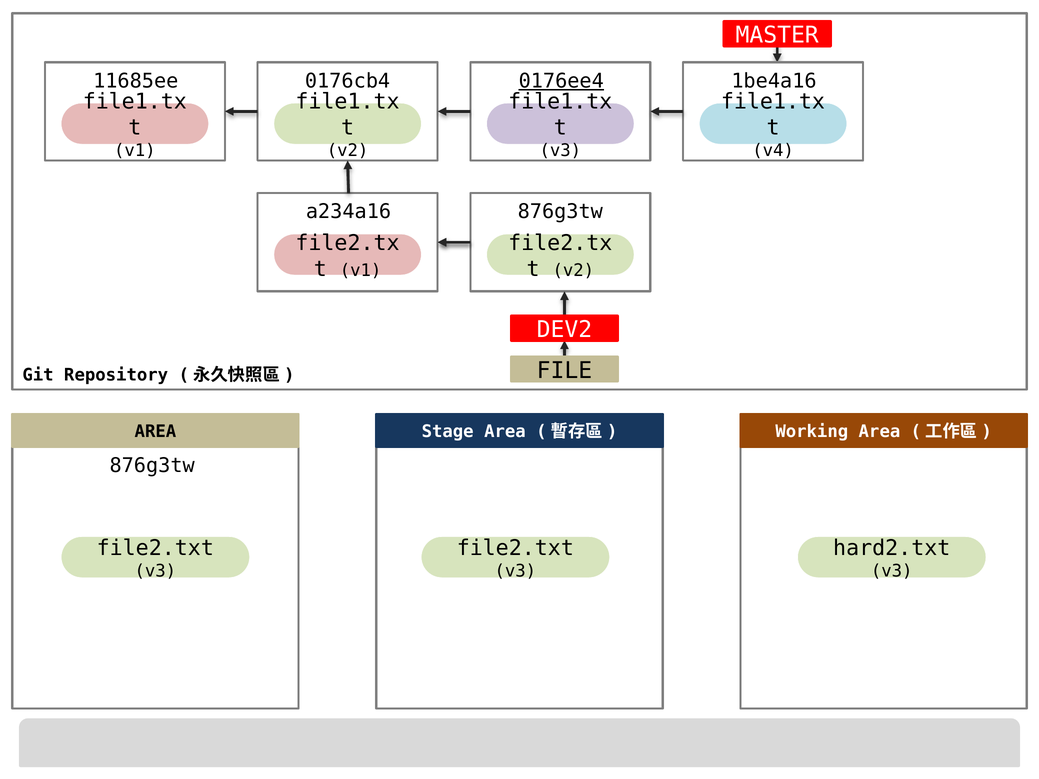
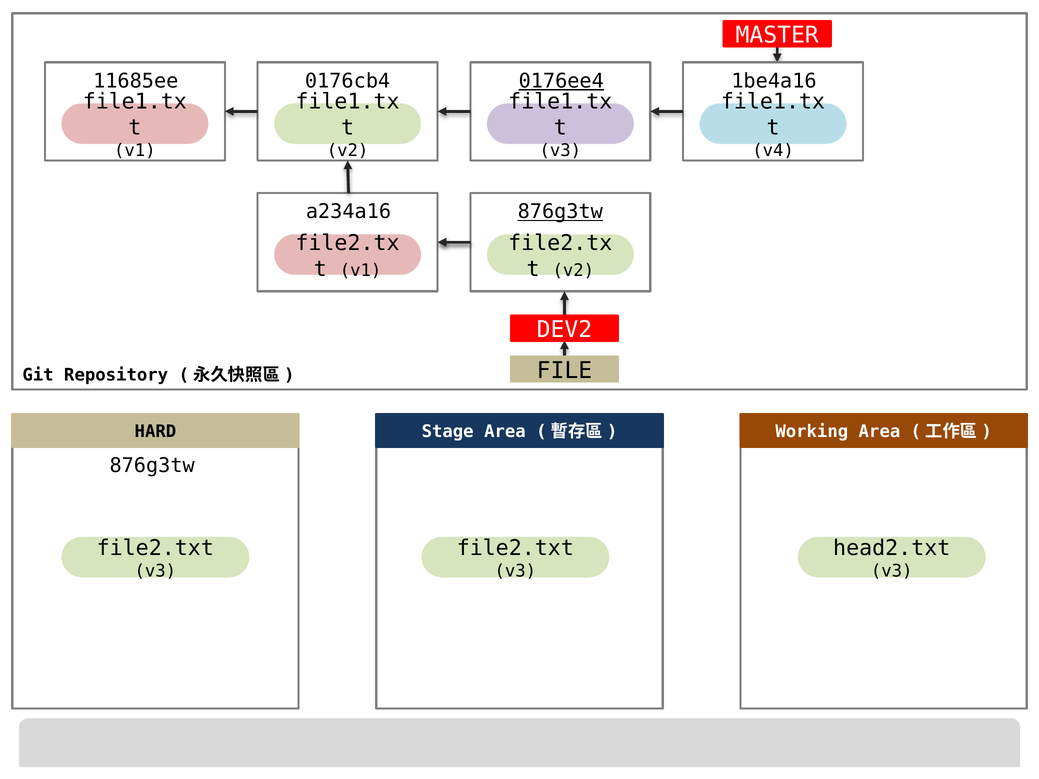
876g3tw underline: none -> present (560, 212)
AREA: AREA -> HARD (155, 432)
hard2.txt: hard2.txt -> head2.txt (892, 548)
